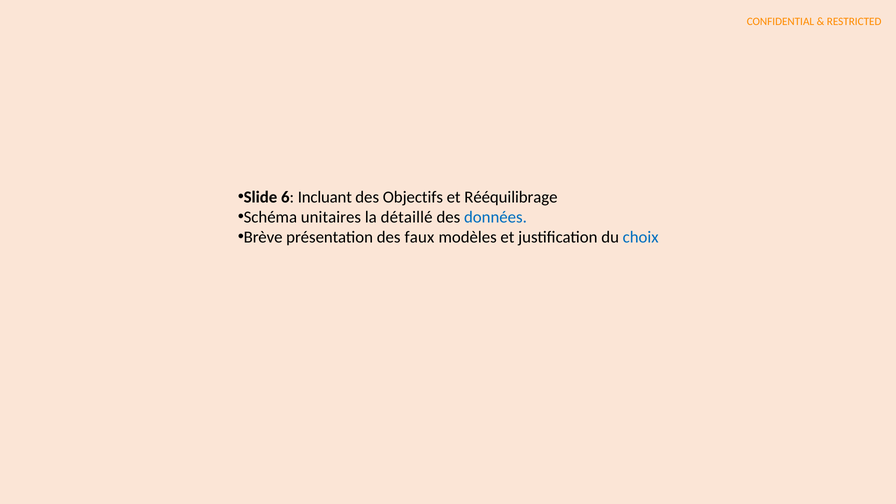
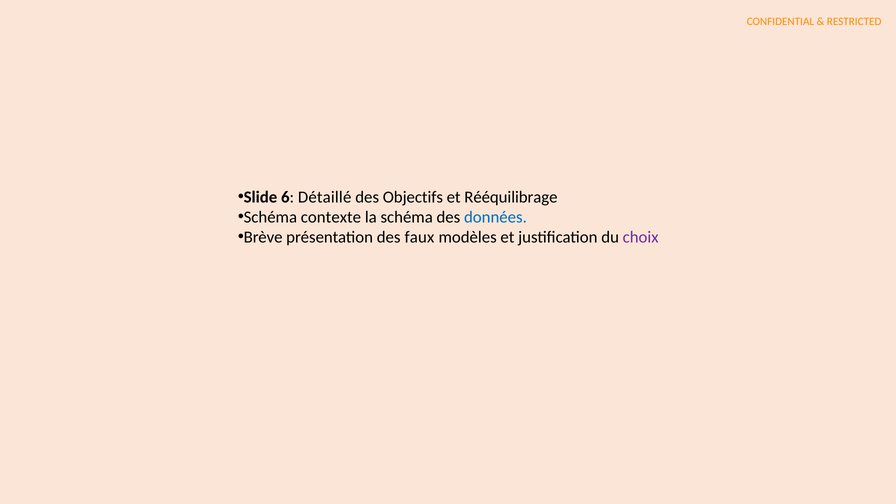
Incluant: Incluant -> Détaillé (325, 197)
unitaires: unitaires -> contexte (331, 217)
la détaillé: détaillé -> schéma (407, 217)
choix colour: blue -> purple (641, 237)
